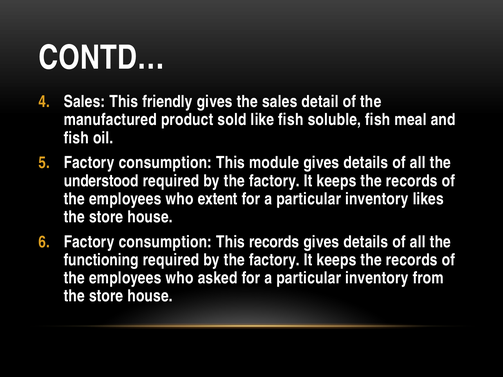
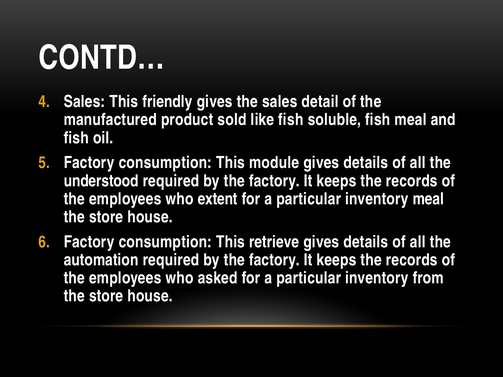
inventory likes: likes -> meal (428, 199)
This records: records -> retrieve (274, 242)
functioning: functioning -> automation (101, 260)
